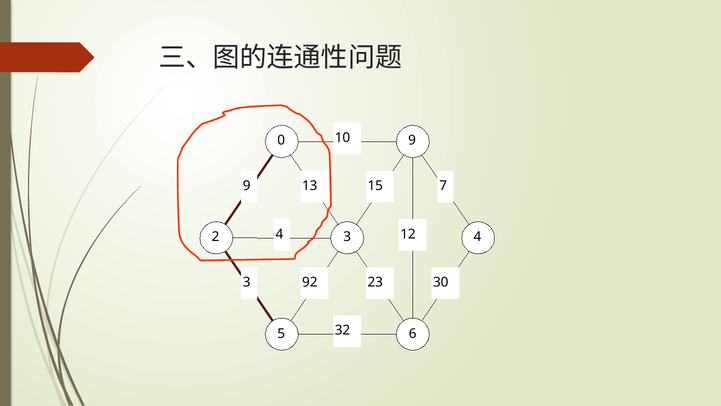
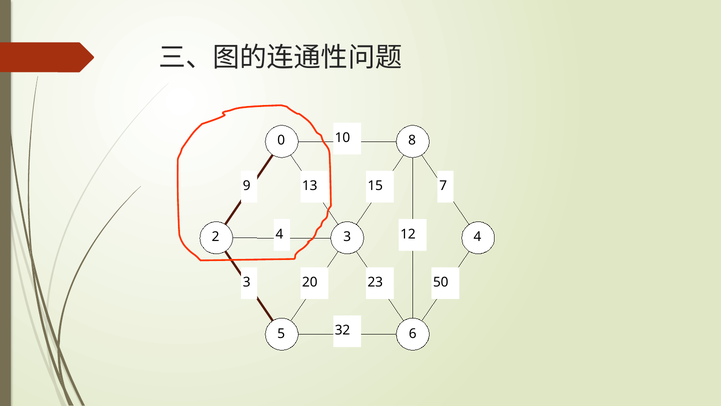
0 9: 9 -> 8 (412, 140)
92: 92 -> 20 (310, 282)
30: 30 -> 50 (441, 282)
